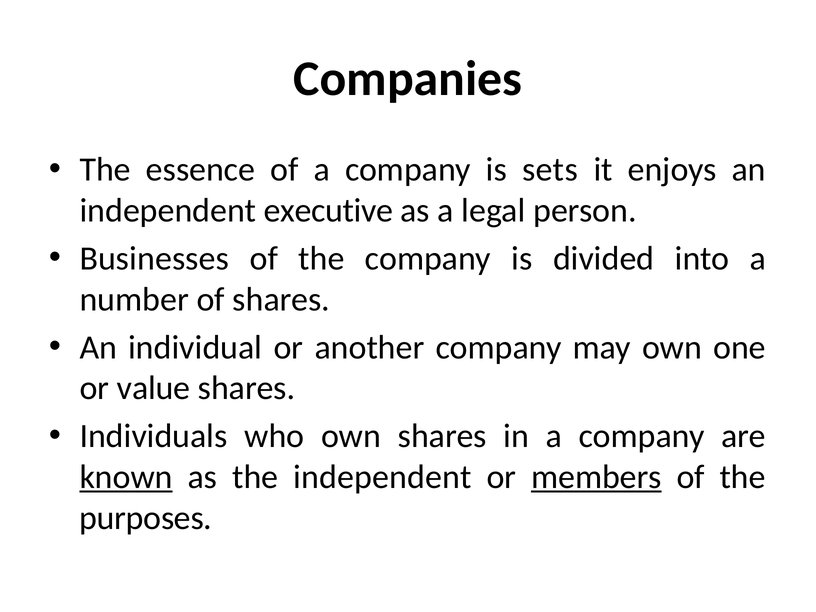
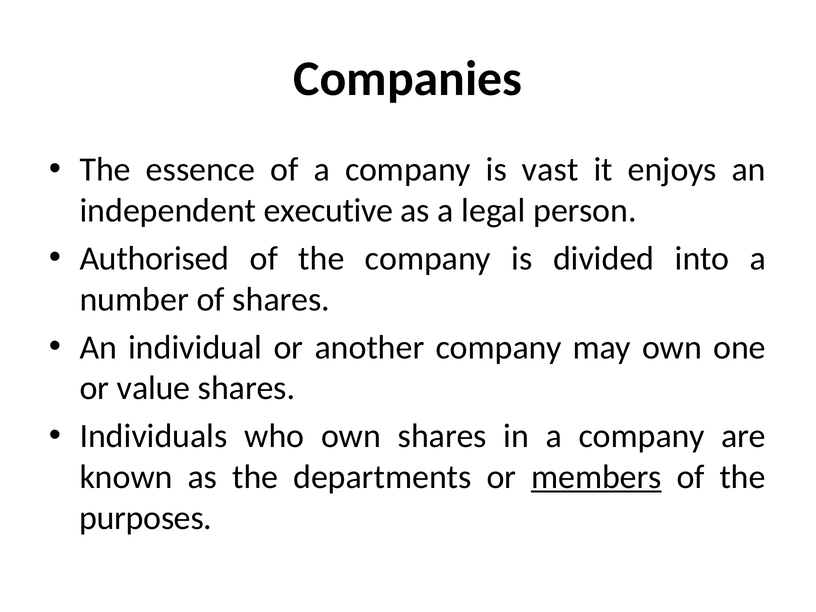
sets: sets -> vast (550, 170)
Businesses: Businesses -> Authorised (154, 259)
known underline: present -> none (126, 477)
the independent: independent -> departments (382, 477)
